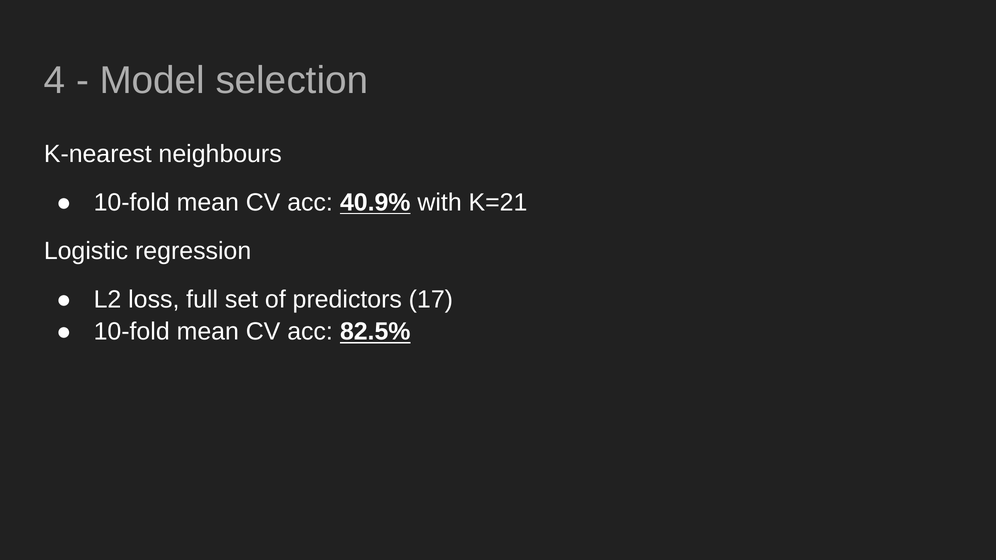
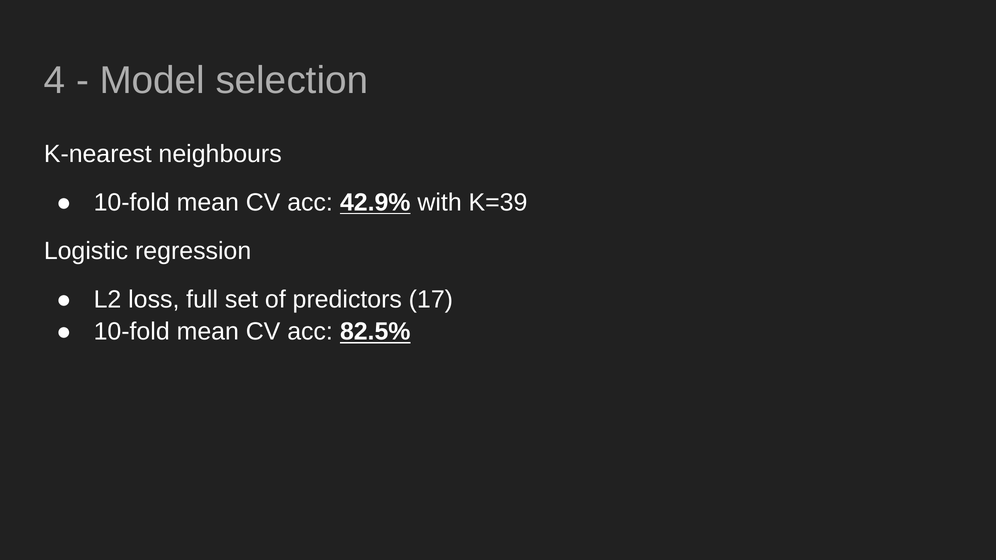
40.9%: 40.9% -> 42.9% (375, 203)
K=21: K=21 -> K=39 (498, 203)
